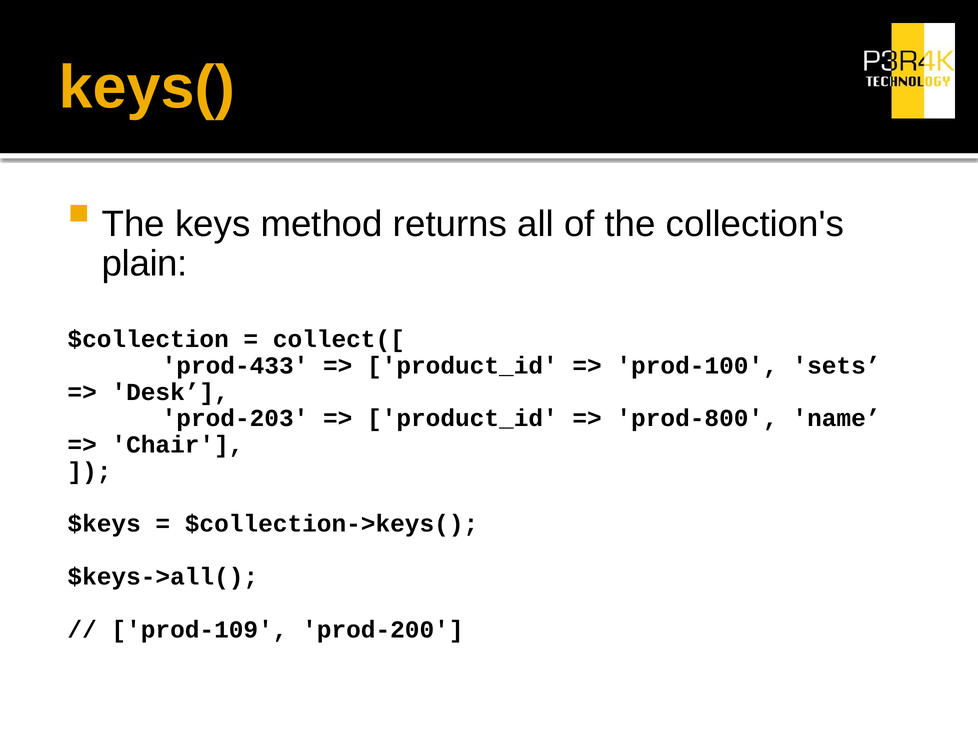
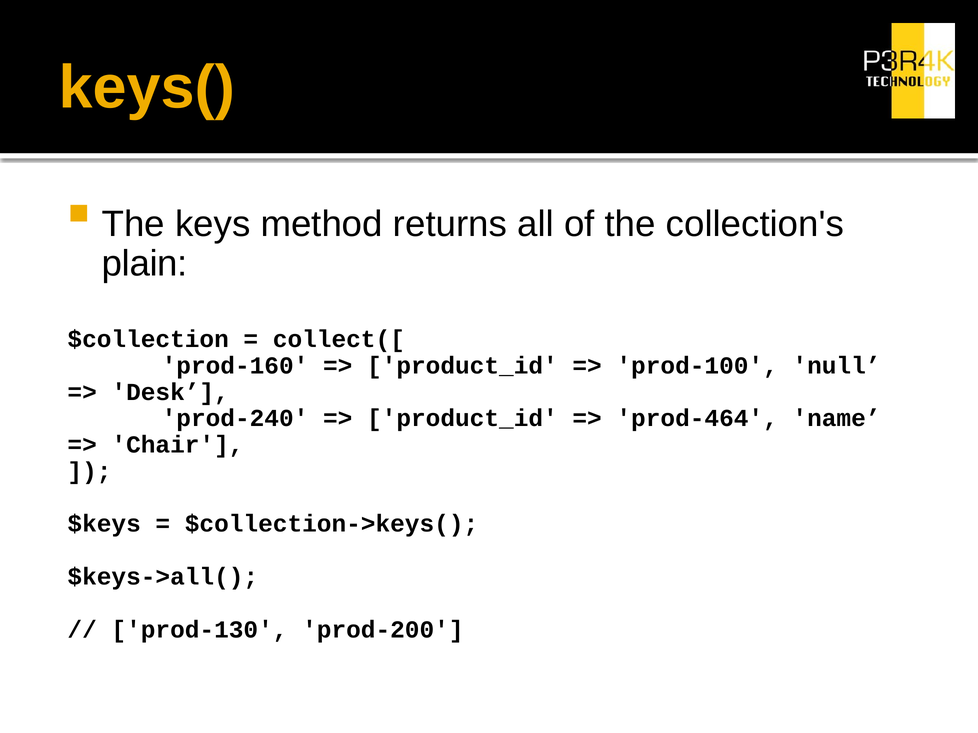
prod-433: prod-433 -> prod-160 (235, 366)
sets: sets -> null (836, 366)
prod-203: prod-203 -> prod-240 (235, 419)
prod-800: prod-800 -> prod-464 (697, 419)
prod-109: prod-109 -> prod-130 (199, 630)
